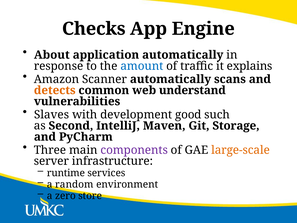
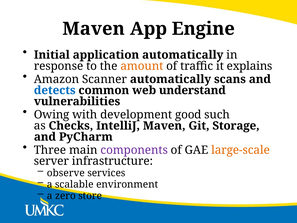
Checks: Checks -> Maven (94, 29)
About: About -> Initial (52, 55)
amount colour: blue -> orange (142, 66)
detects colour: orange -> blue (55, 90)
Slaves: Slaves -> Owing (52, 115)
Second: Second -> Checks (71, 126)
runtime: runtime -> observe (66, 173)
random: random -> scalable (74, 184)
